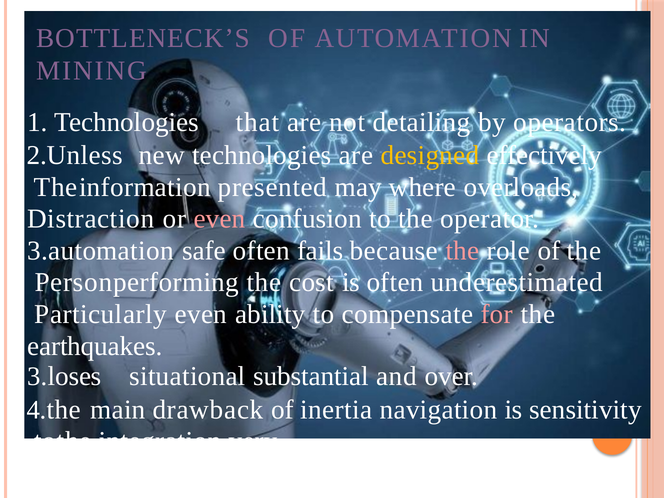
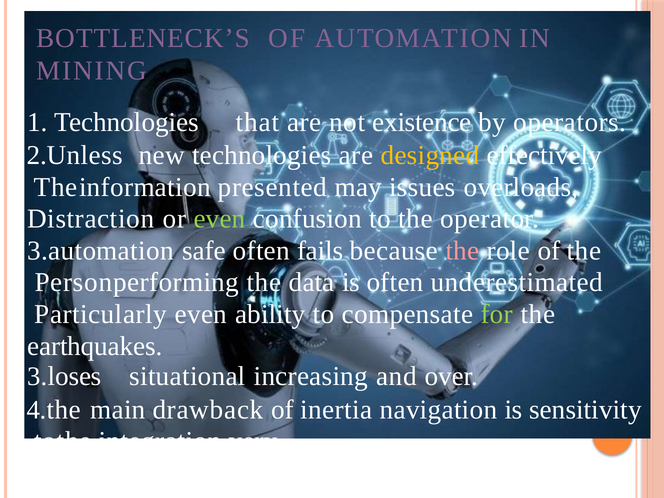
detailing: detailing -> existence (422, 122)
where: where -> issues (422, 187)
even colour: pink -> light green (220, 219)
cost: cost -> data (312, 282)
for colour: pink -> light green (497, 314)
substantial: substantial -> increasing (311, 376)
